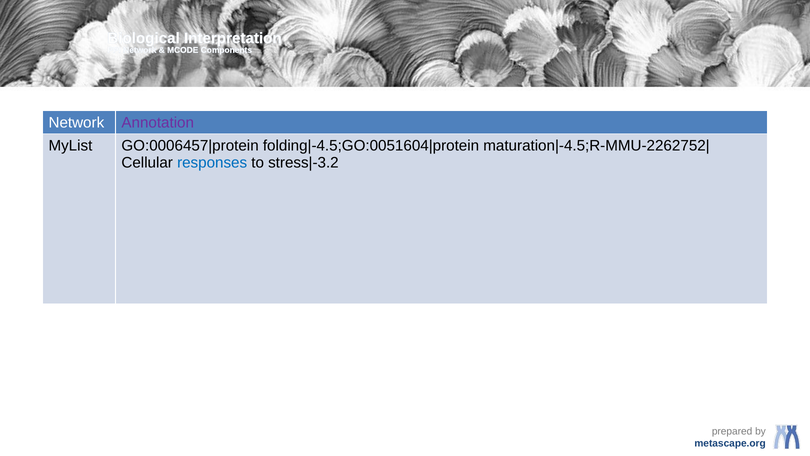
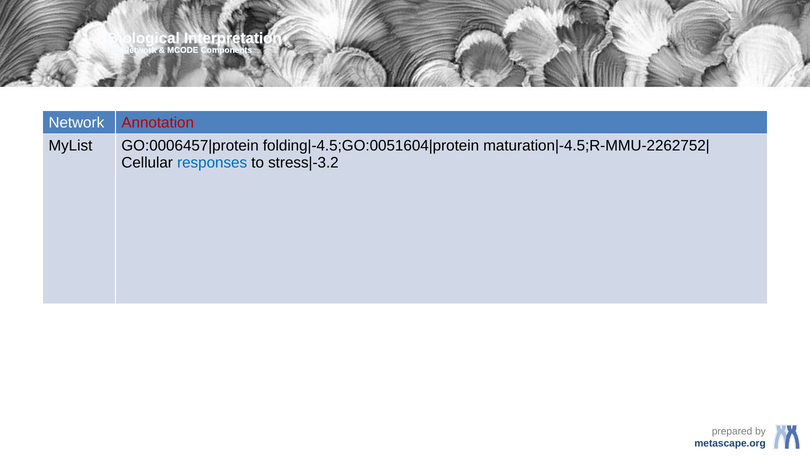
Annotation colour: purple -> red (158, 122)
